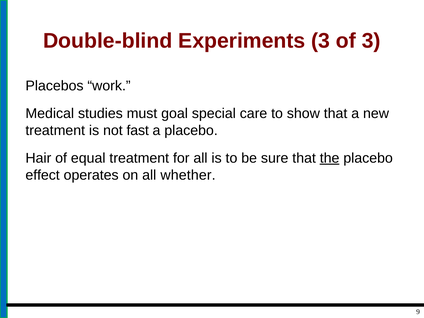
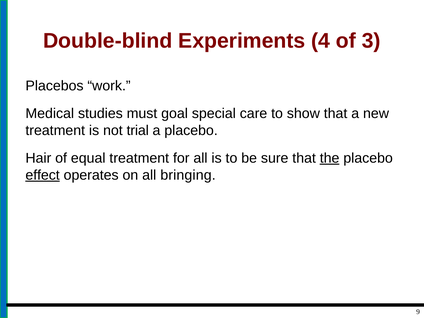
Experiments 3: 3 -> 4 (321, 41)
fast: fast -> trial (138, 130)
effect underline: none -> present (43, 175)
whether: whether -> bringing (188, 175)
